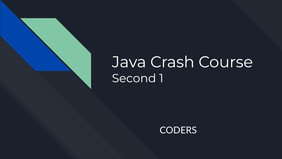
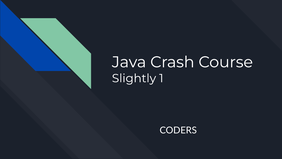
Second: Second -> Slightly (134, 78)
